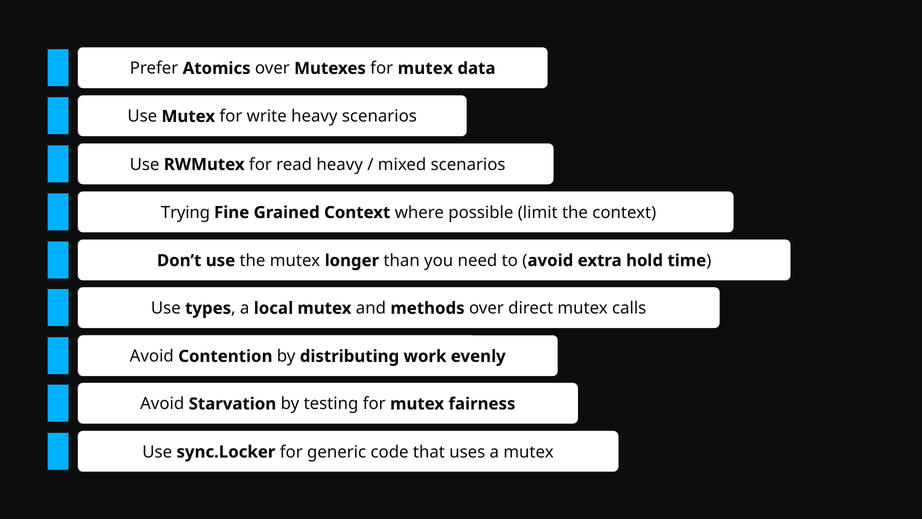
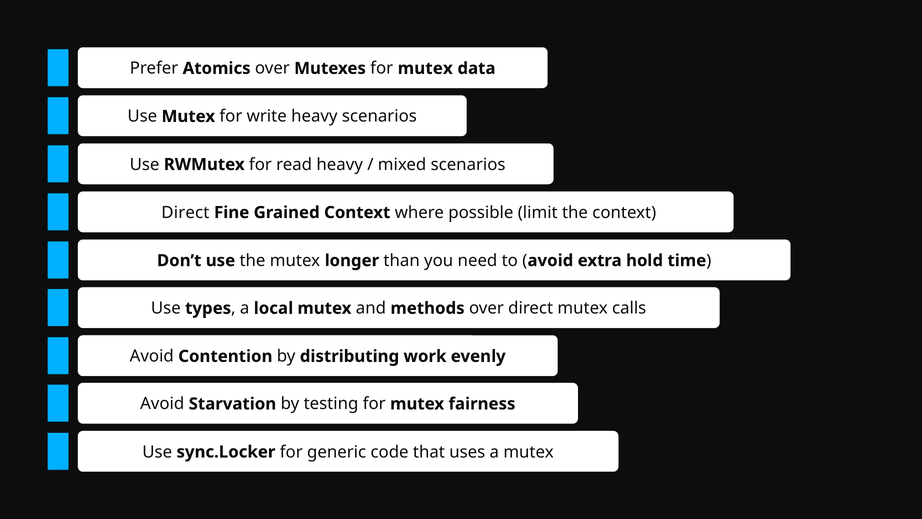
Trying: Trying -> Direct (185, 212)
